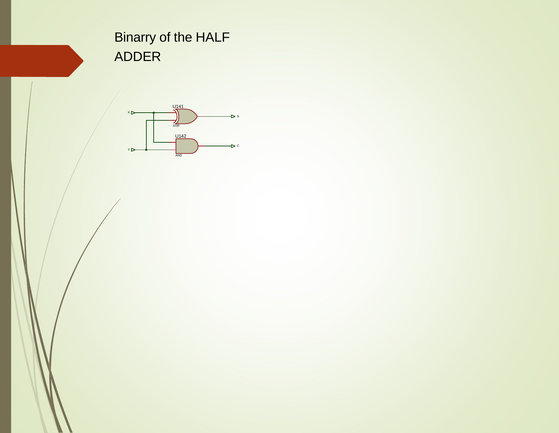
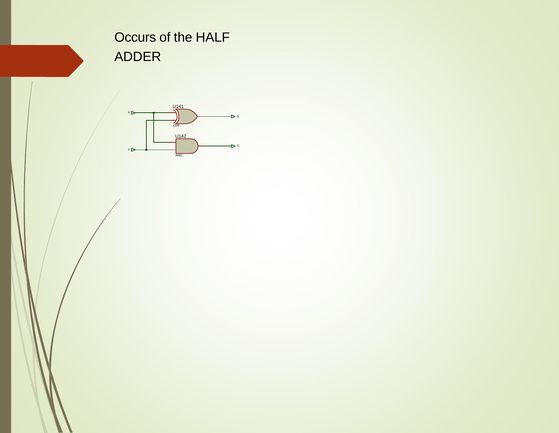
Binarry: Binarry -> Occurs (135, 38)
